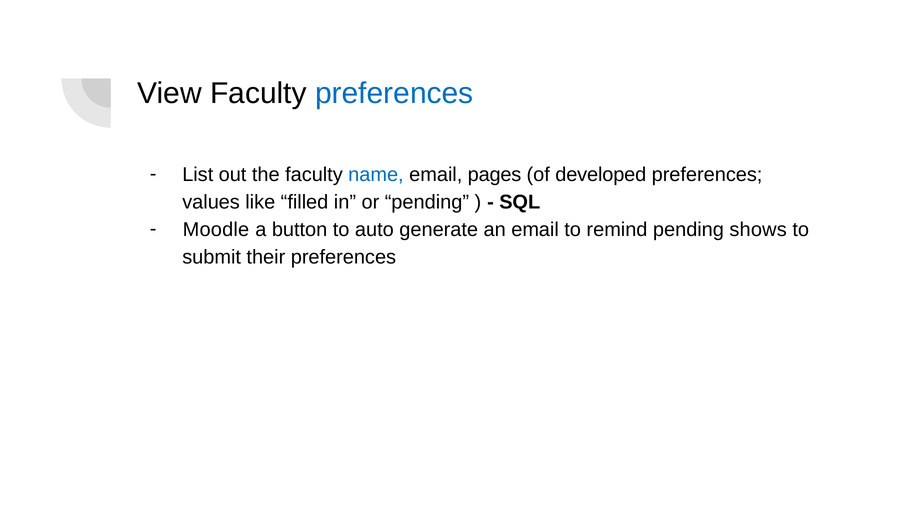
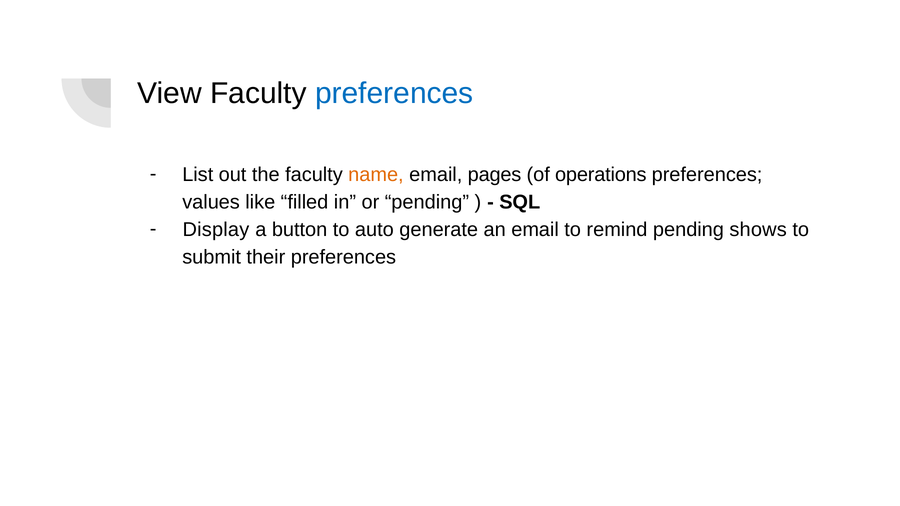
name colour: blue -> orange (376, 175)
developed: developed -> operations (601, 175)
Moodle: Moodle -> Display (216, 230)
